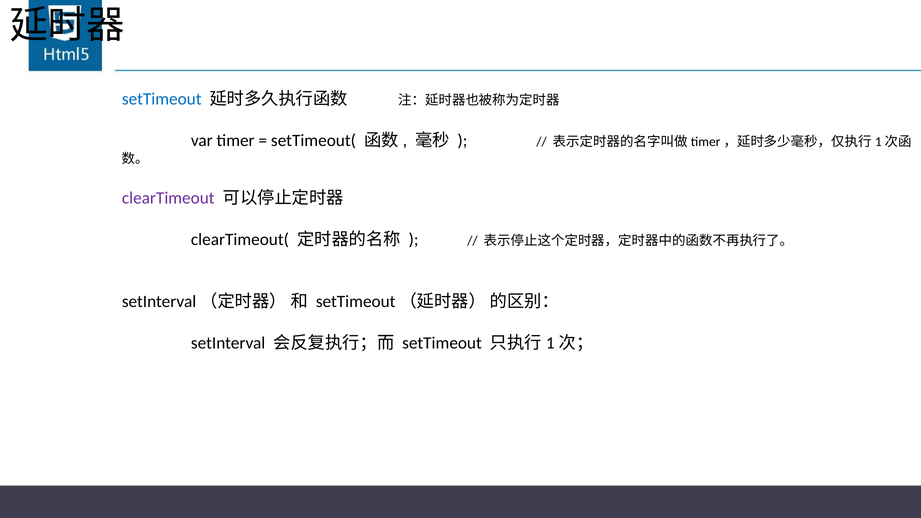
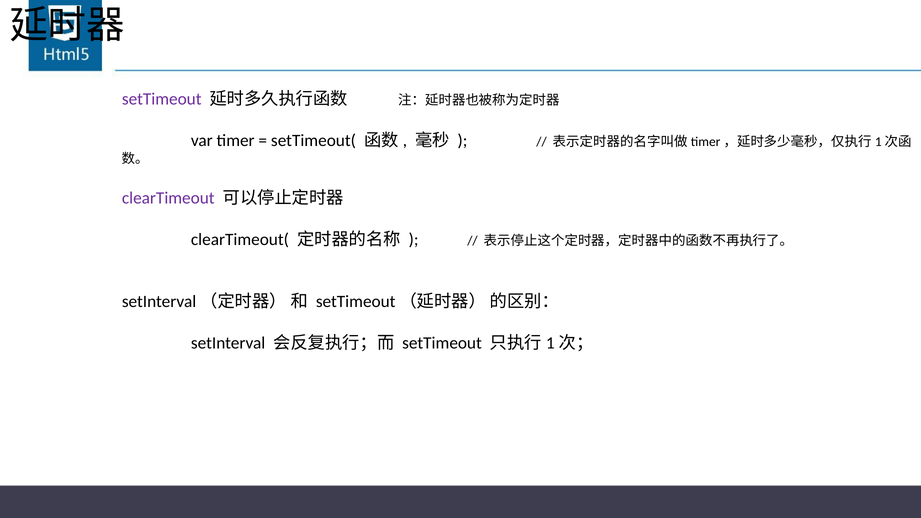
setTimeout colour: blue -> purple (162, 99)
